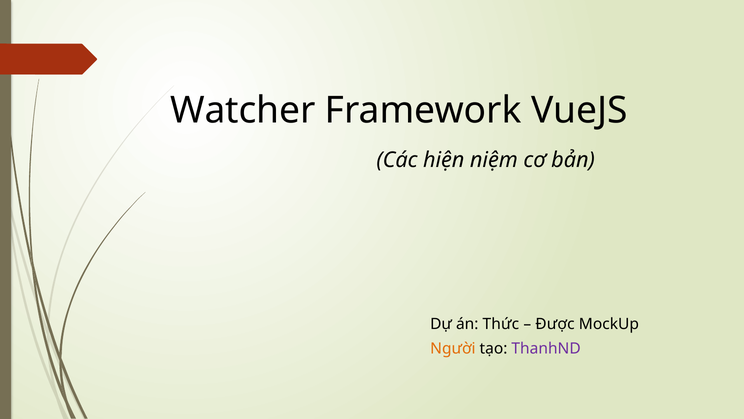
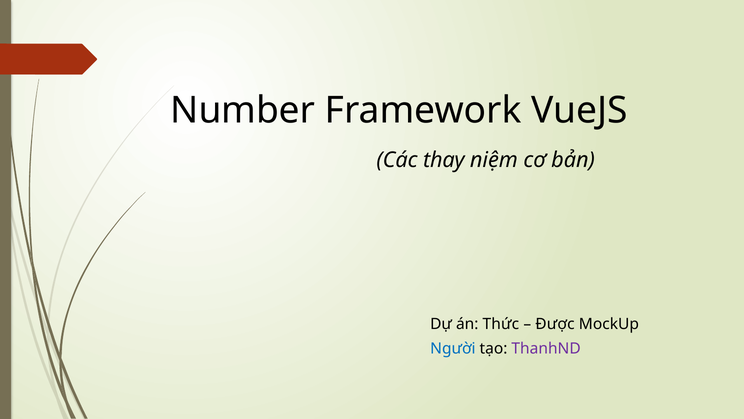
Watcher: Watcher -> Number (243, 110)
hiện: hiện -> thay (444, 160)
Người colour: orange -> blue (453, 348)
